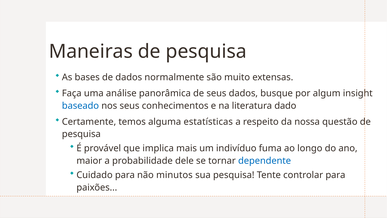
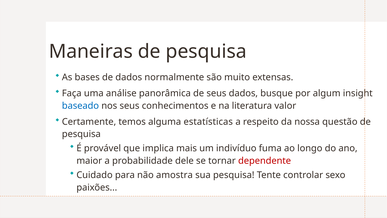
dado: dado -> valor (285, 106)
dependente colour: blue -> red (265, 161)
minutos: minutos -> amostra (174, 175)
controlar para: para -> sexo (335, 175)
